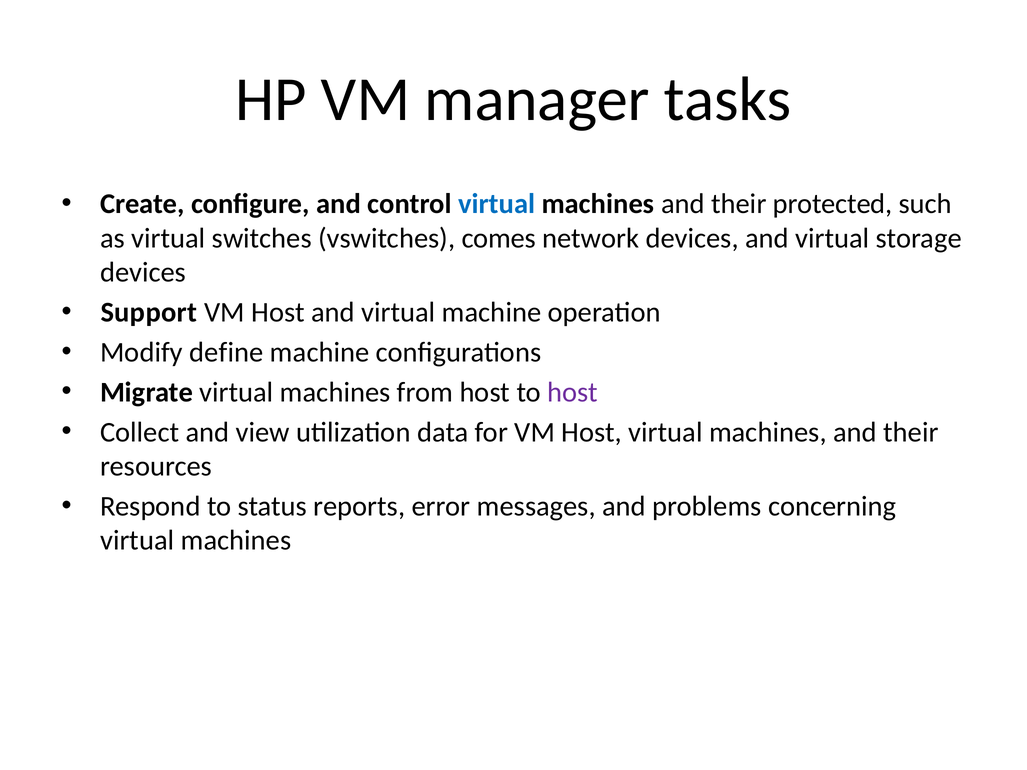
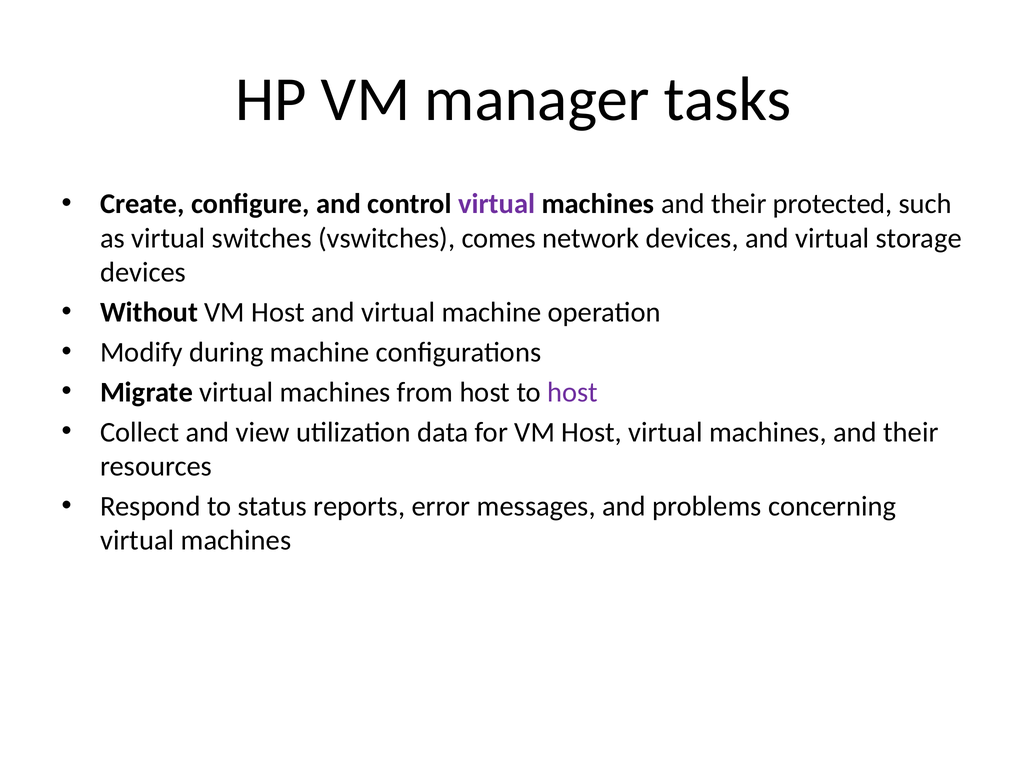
virtual colour: blue -> purple (497, 204)
Support: Support -> Without (149, 312)
define: define -> during (227, 352)
